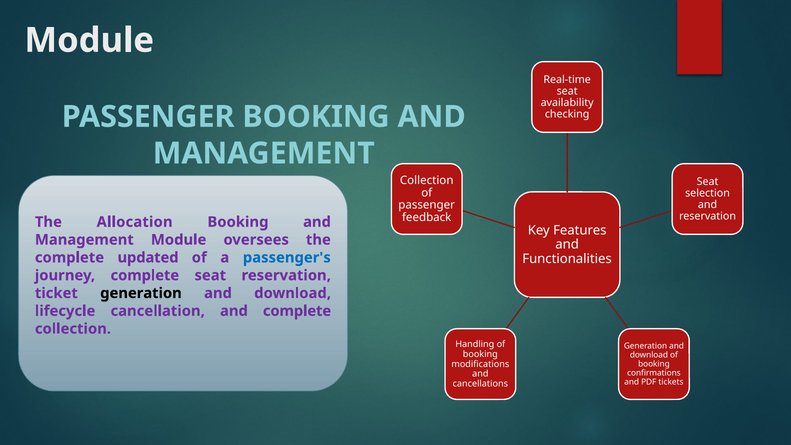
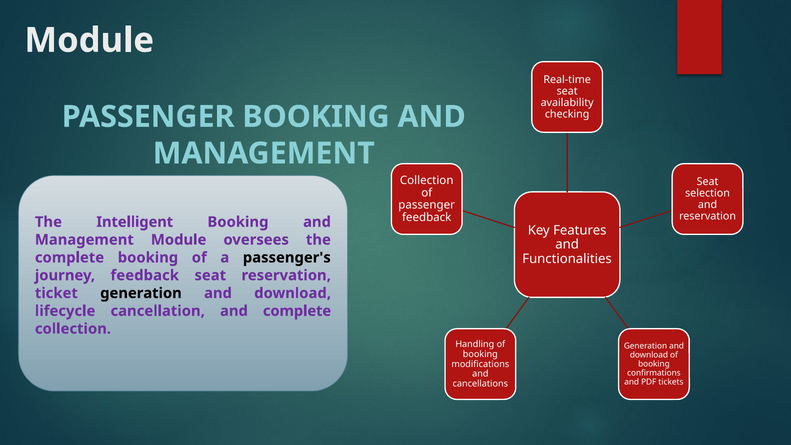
Allocation: Allocation -> Intelligent (135, 222)
complete updated: updated -> booking (148, 258)
passenger's colour: blue -> black (287, 258)
journey complete: complete -> feedback (145, 275)
